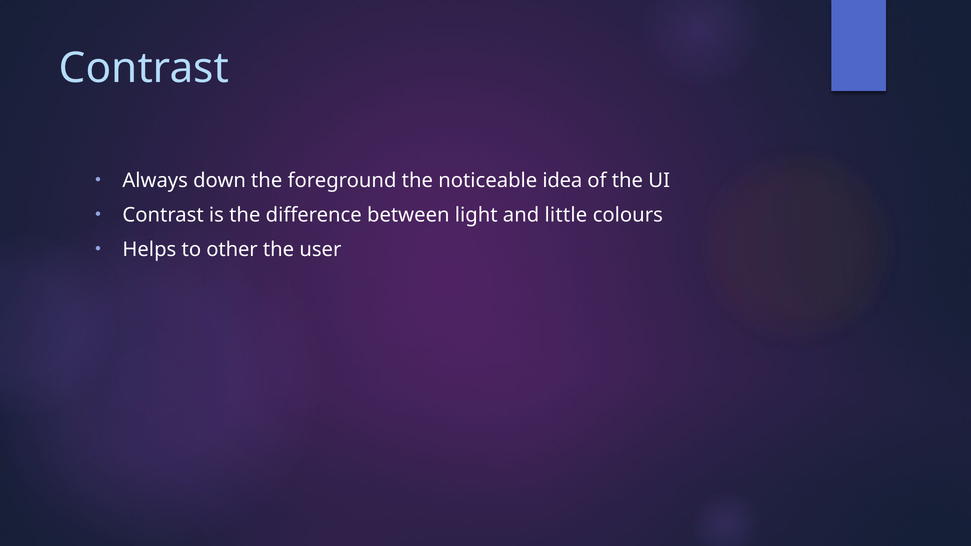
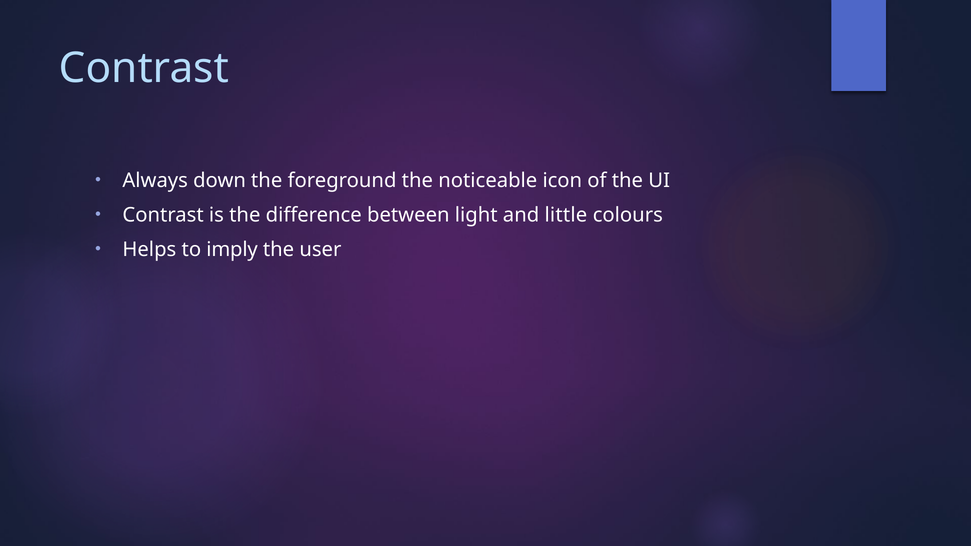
idea: idea -> icon (562, 181)
other: other -> imply (232, 250)
